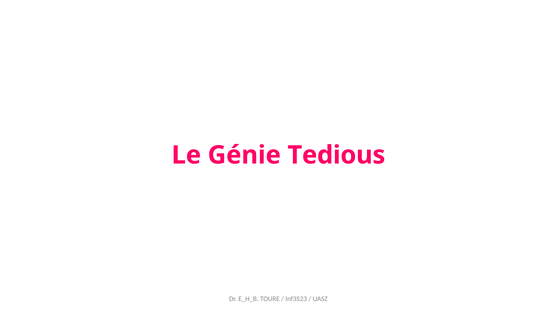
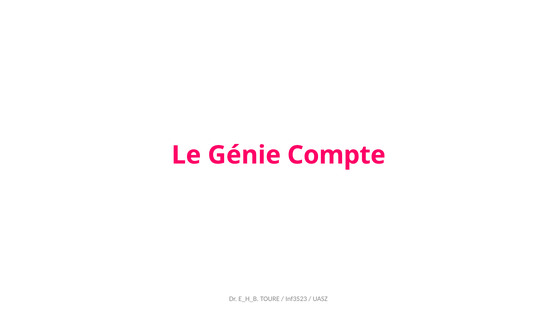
Tedious: Tedious -> Compte (336, 155)
